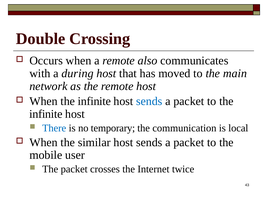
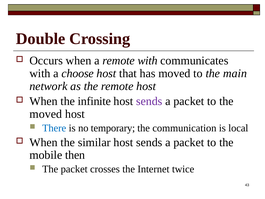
remote also: also -> with (148, 61)
during: during -> choose (78, 73)
sends colour: blue -> purple (149, 101)
infinite: infinite -> moved (46, 114)
user: user -> then (75, 155)
